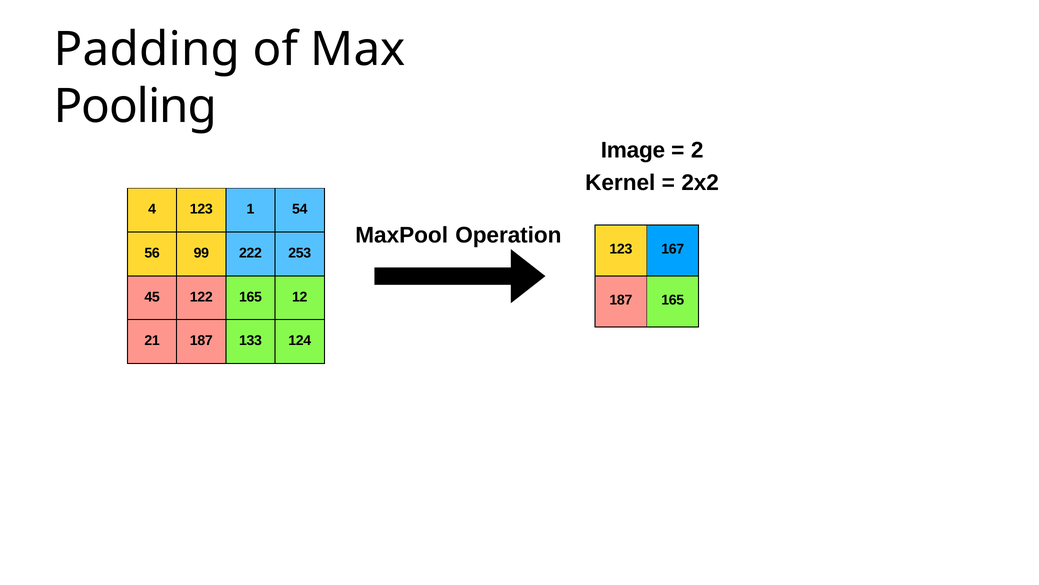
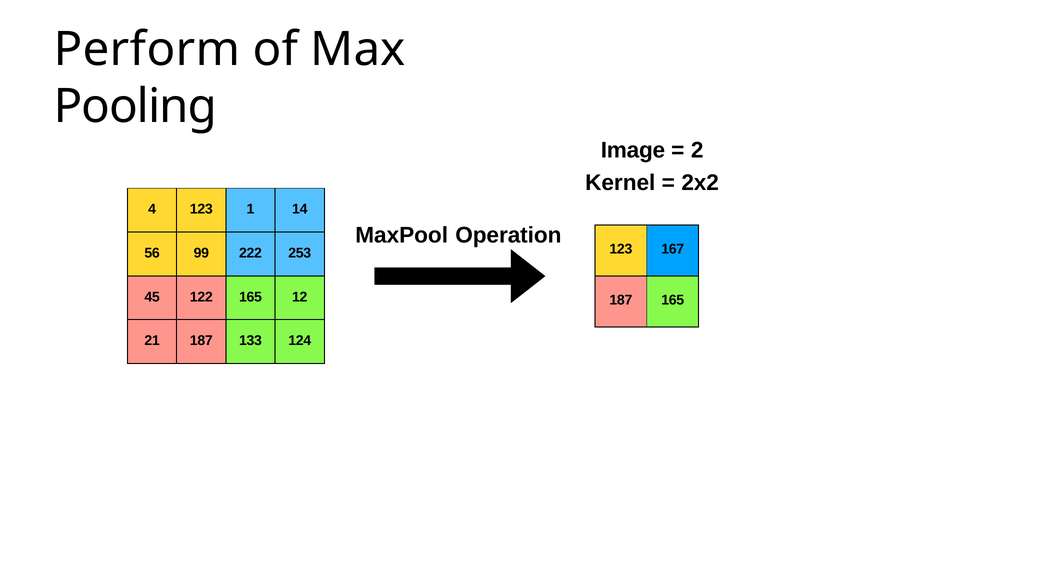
Padding: Padding -> Perform (147, 49)
54: 54 -> 14 (300, 209)
